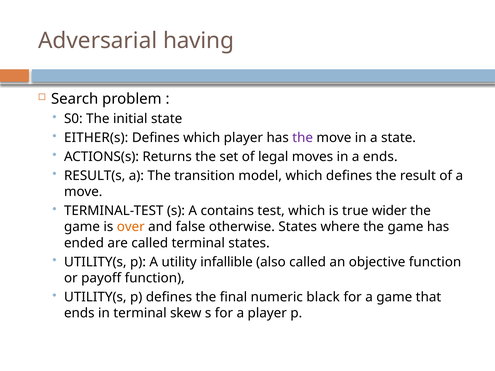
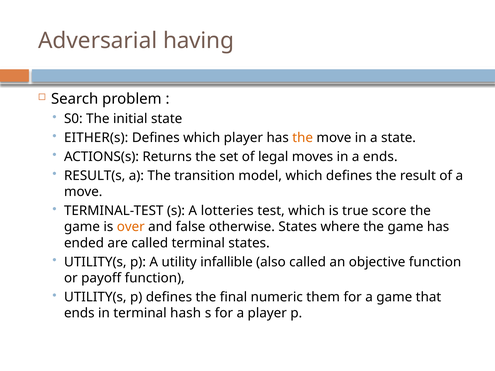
the colour: purple -> orange (303, 138)
contains: contains -> lotteries (227, 211)
wider: wider -> score (389, 211)
black: black -> them (323, 297)
skew: skew -> hash (186, 313)
